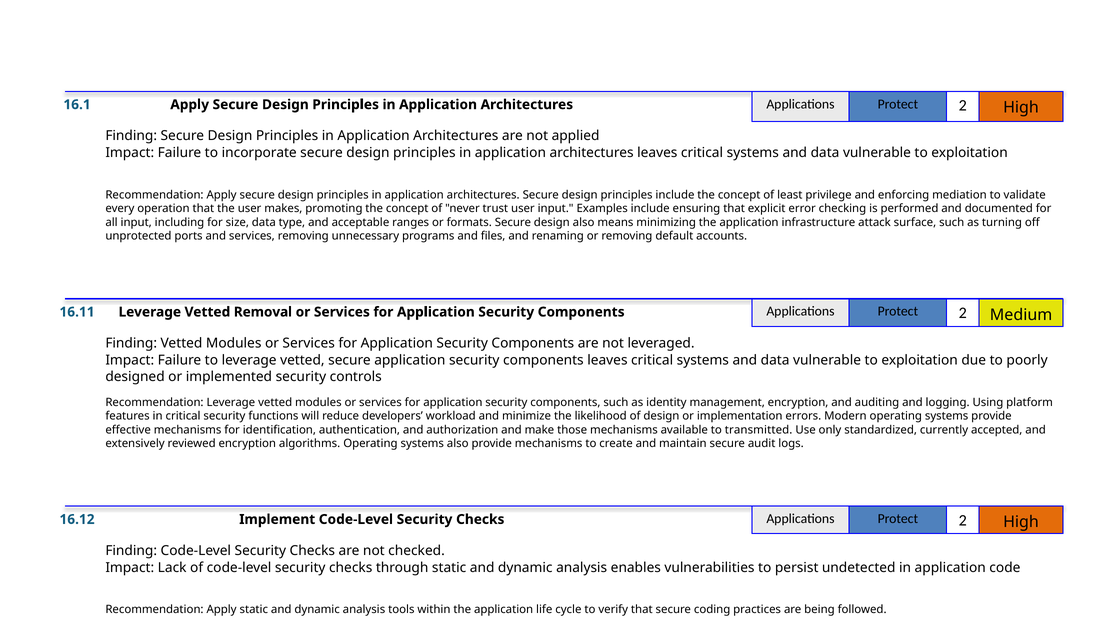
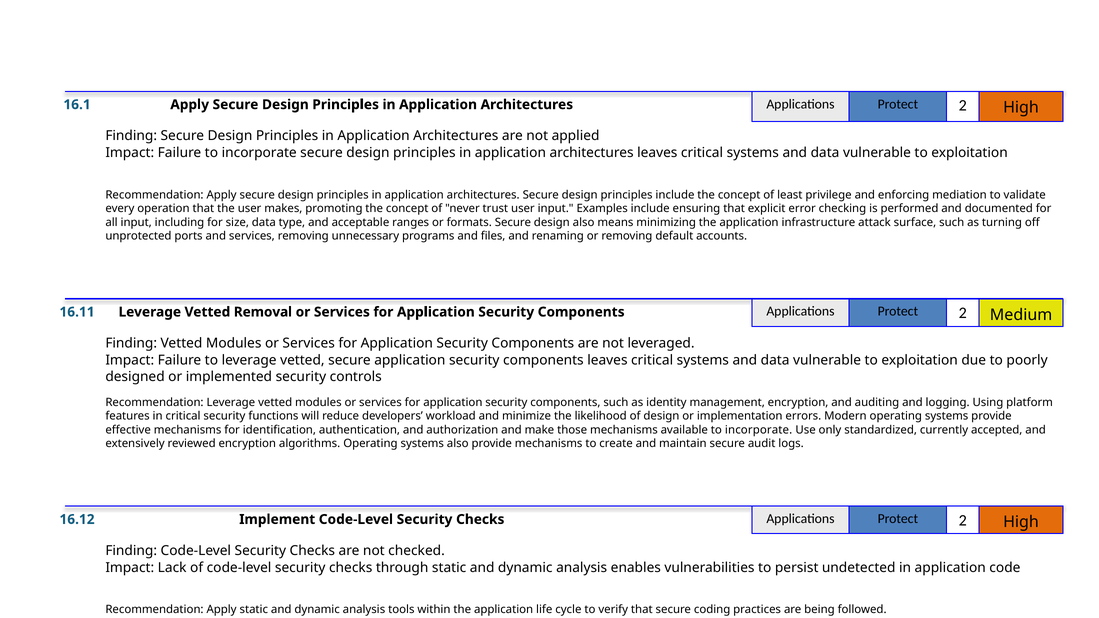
available to transmitted: transmitted -> incorporate (759, 430)
